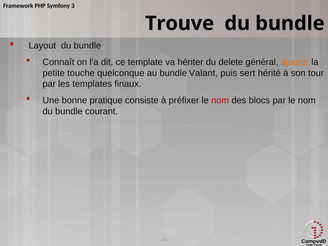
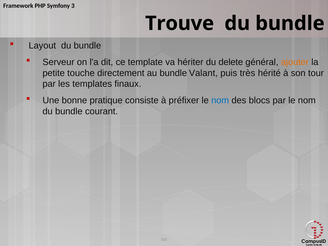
Connaît: Connaît -> Serveur (58, 62)
quelconque: quelconque -> directement (121, 73)
sert: sert -> très (247, 73)
nom colour: red -> blue (220, 100)
